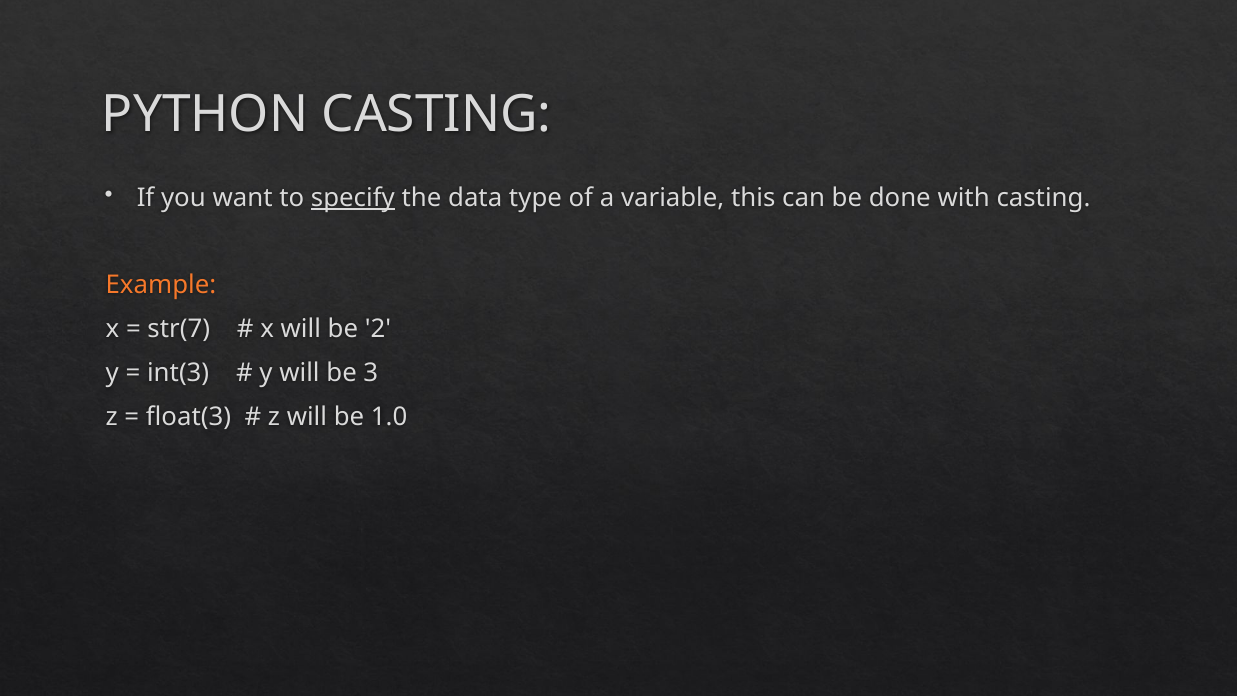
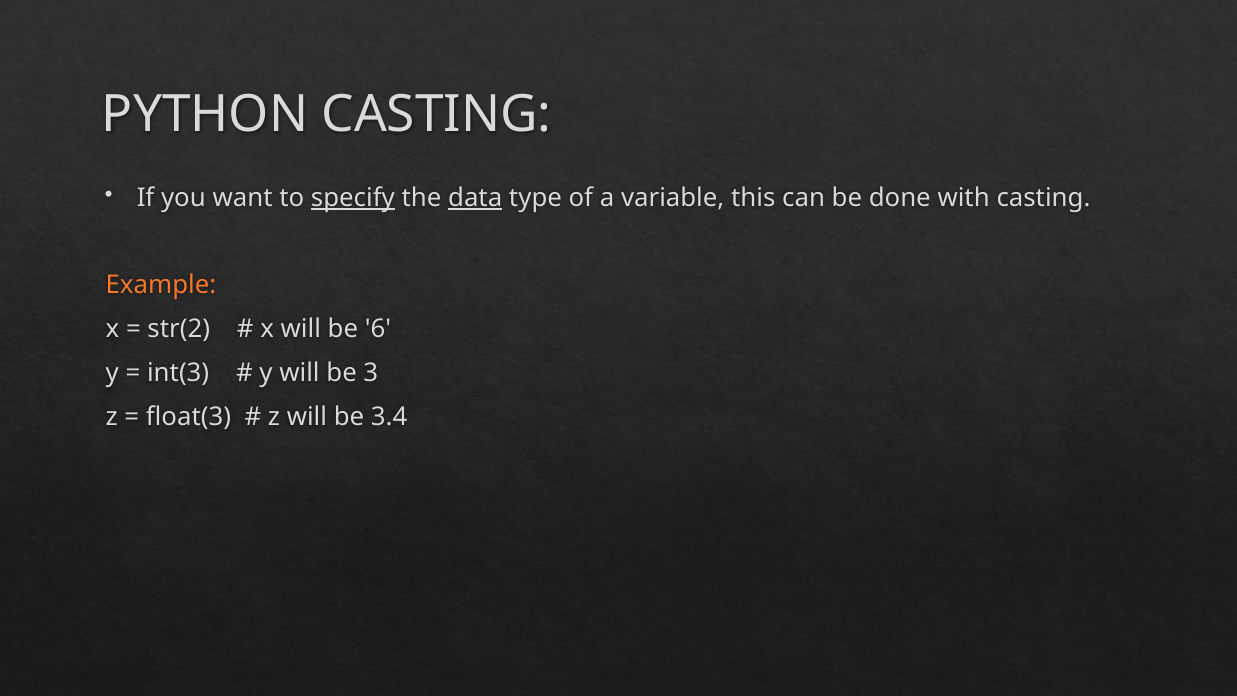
data underline: none -> present (475, 198)
str(7: str(7 -> str(2 (179, 329)
2: 2 -> 6 (378, 329)
1.0: 1.0 -> 3.4 (389, 417)
